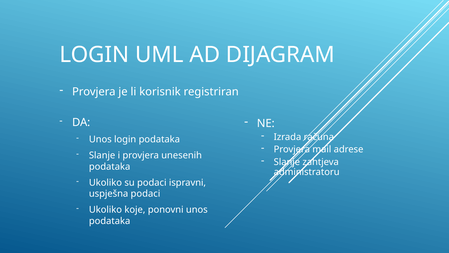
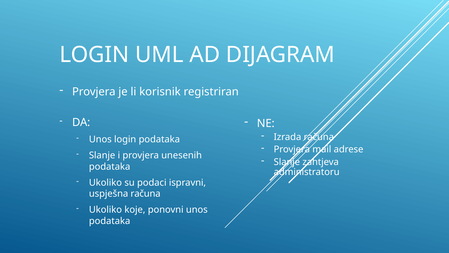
uspješna podaci: podaci -> računa (146, 194)
